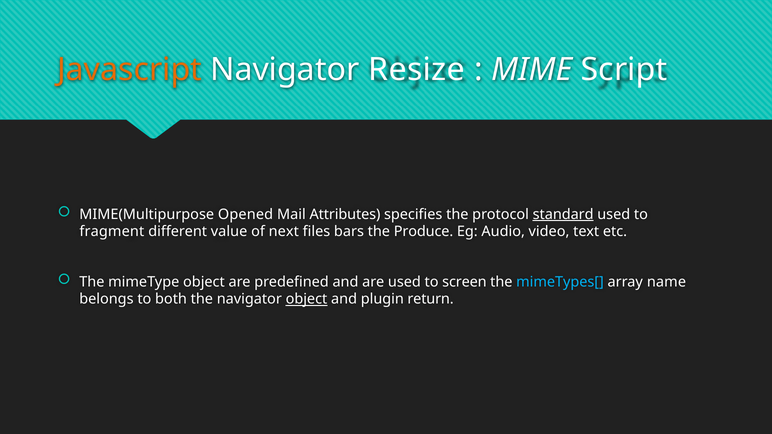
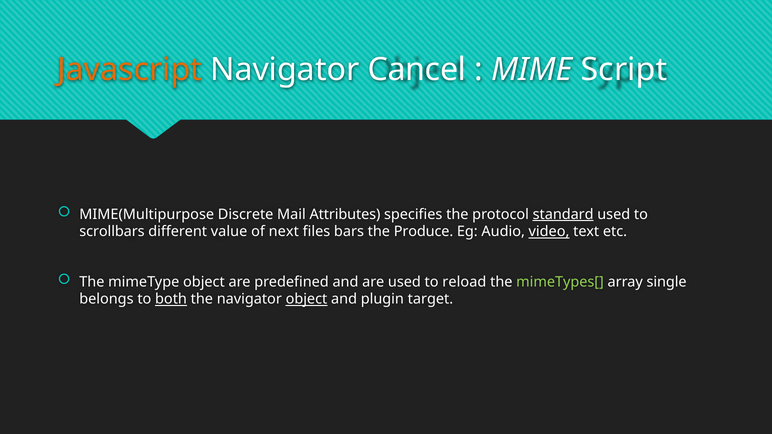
Resize: Resize -> Cancel (417, 70)
Opened: Opened -> Discrete (246, 214)
fragment: fragment -> scrollbars (112, 232)
video underline: none -> present (549, 232)
screen: screen -> reload (464, 282)
mimeTypes[ colour: light blue -> light green (560, 282)
name: name -> single (667, 282)
both underline: none -> present (171, 299)
return: return -> target (430, 299)
